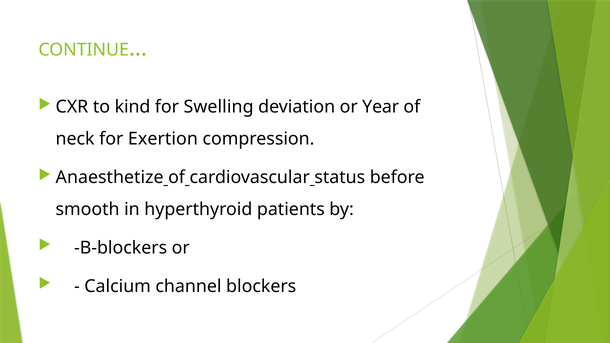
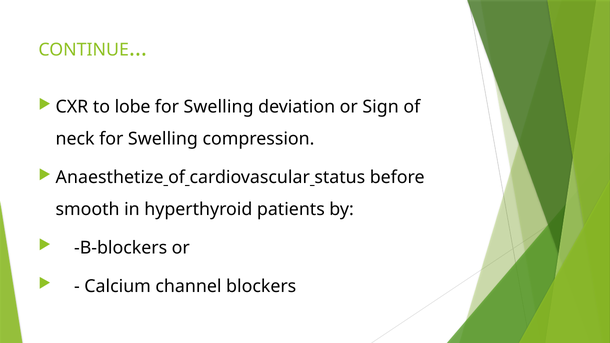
kind: kind -> lobe (133, 107)
Year: Year -> Sign (381, 107)
neck for Exertion: Exertion -> Swelling (163, 139)
